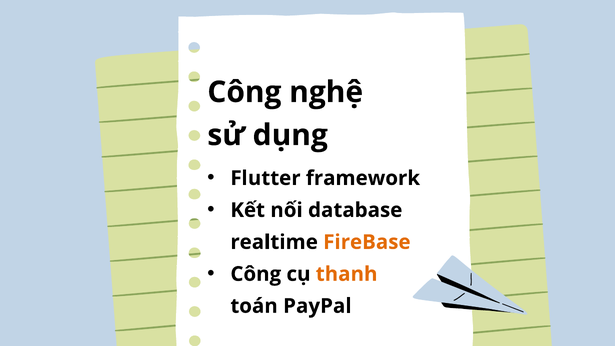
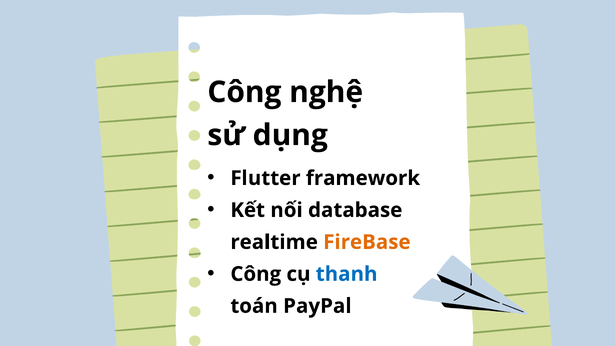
thanh colour: orange -> blue (347, 274)
